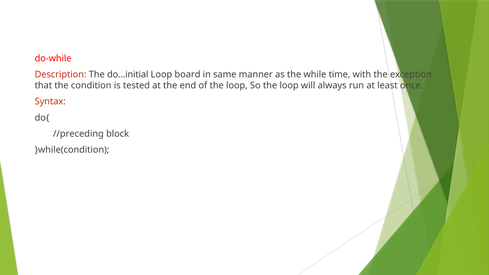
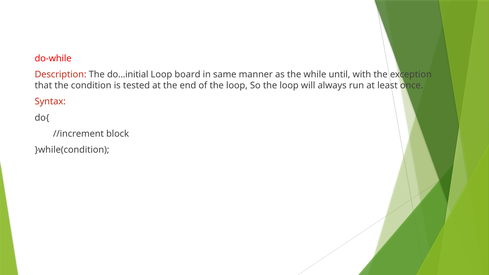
time: time -> until (339, 74)
//preceding: //preceding -> //increment (78, 134)
